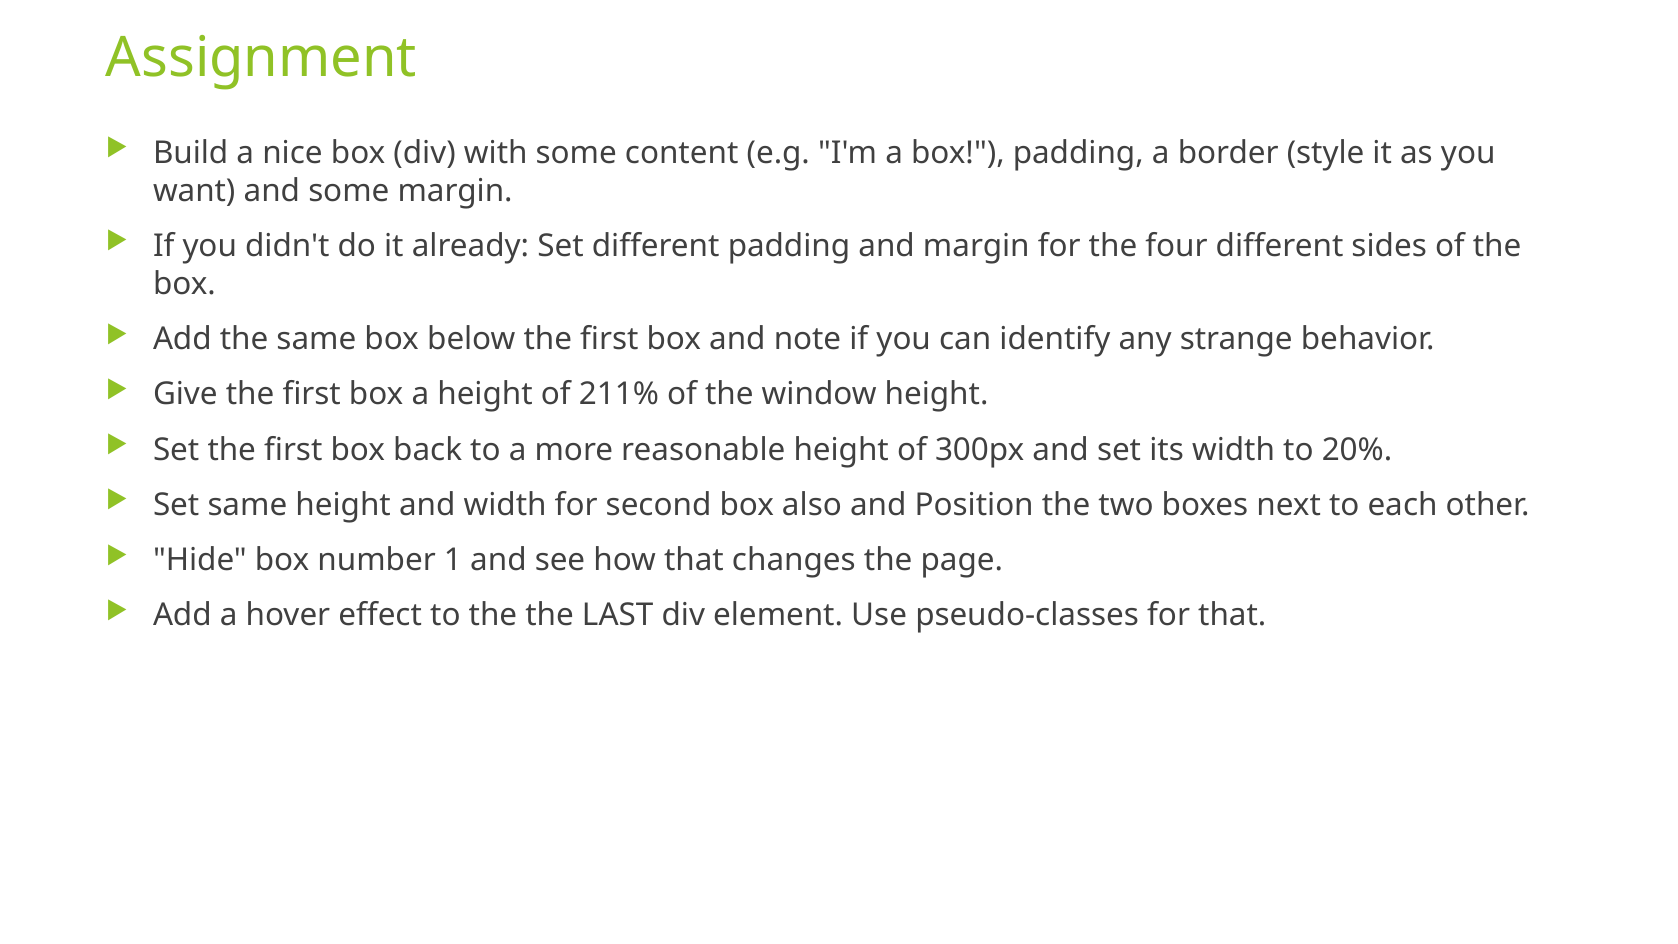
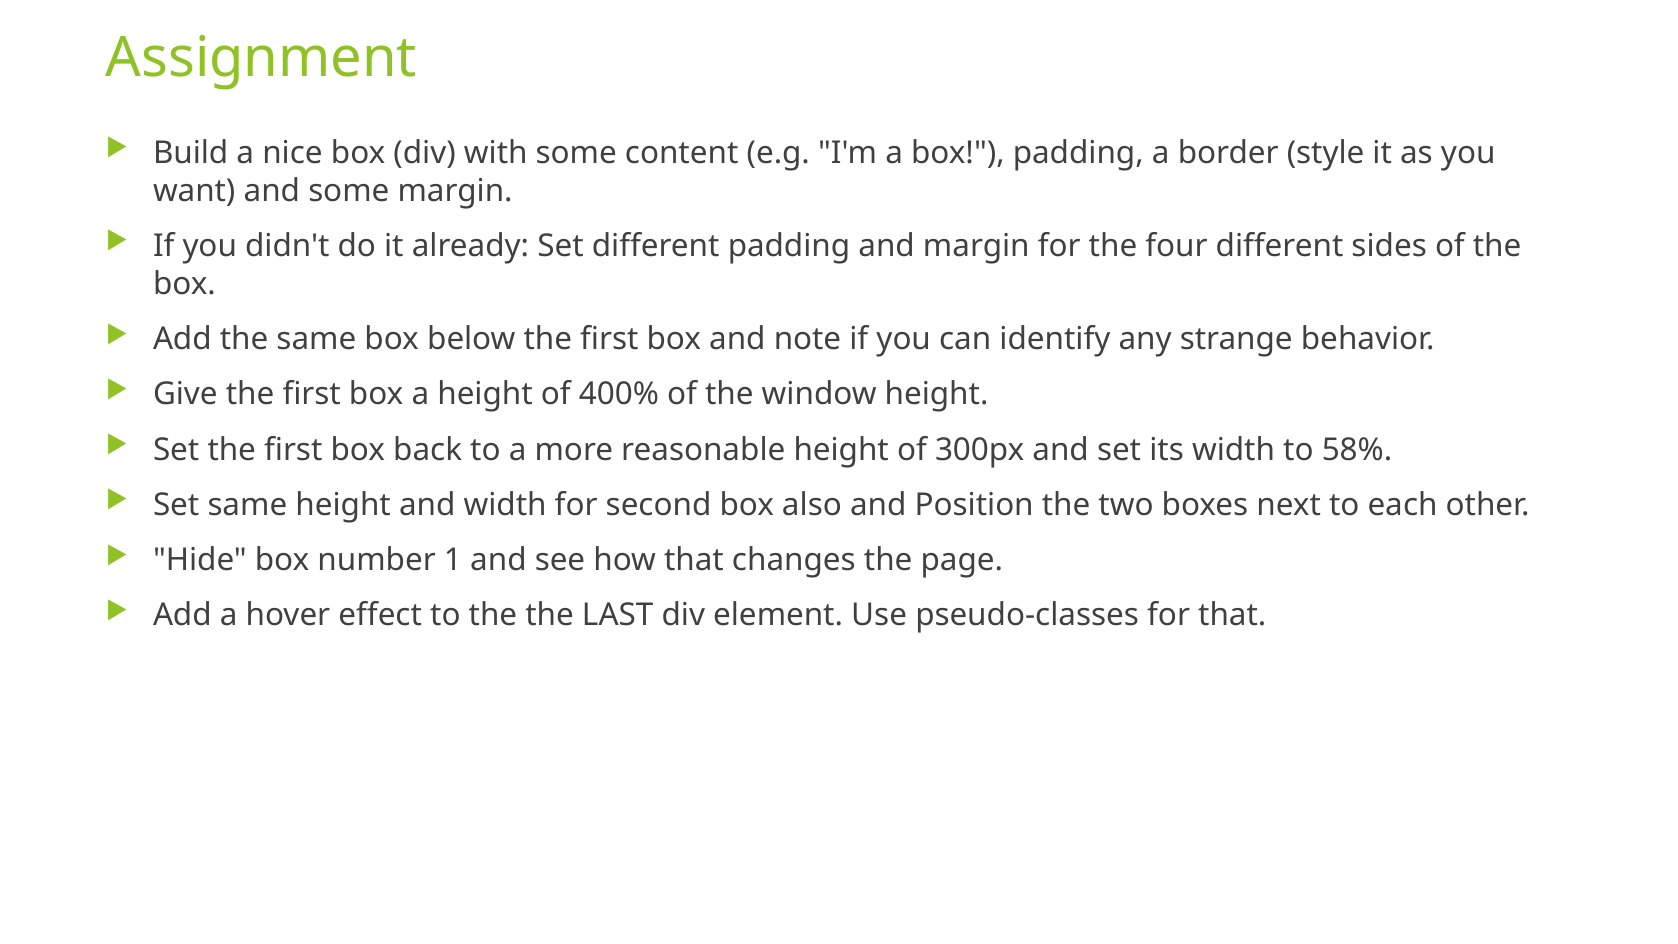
211%: 211% -> 400% (619, 394)
20%: 20% -> 58% (1357, 450)
